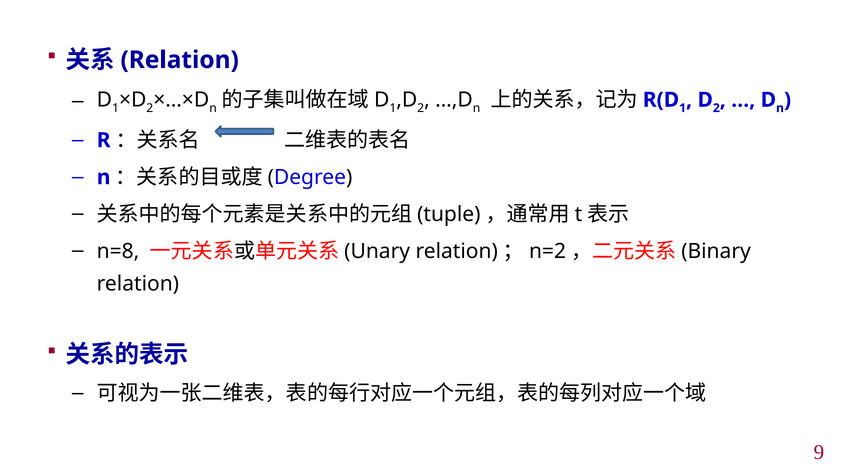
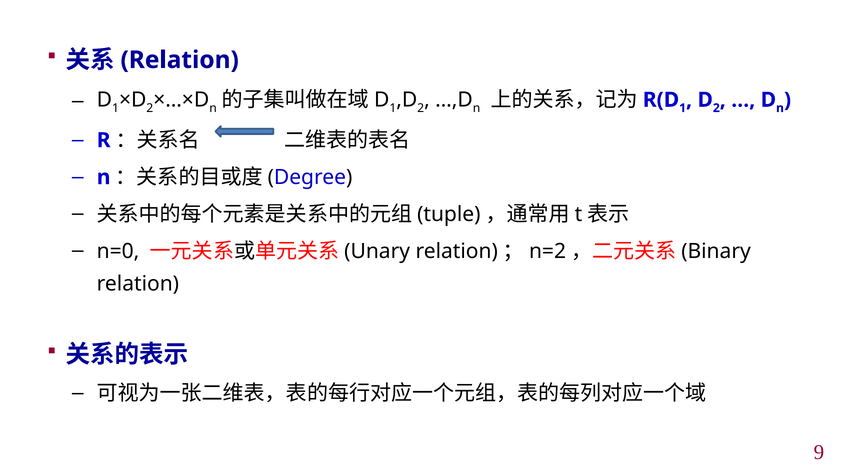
n=8: n=8 -> n=0 (118, 251)
